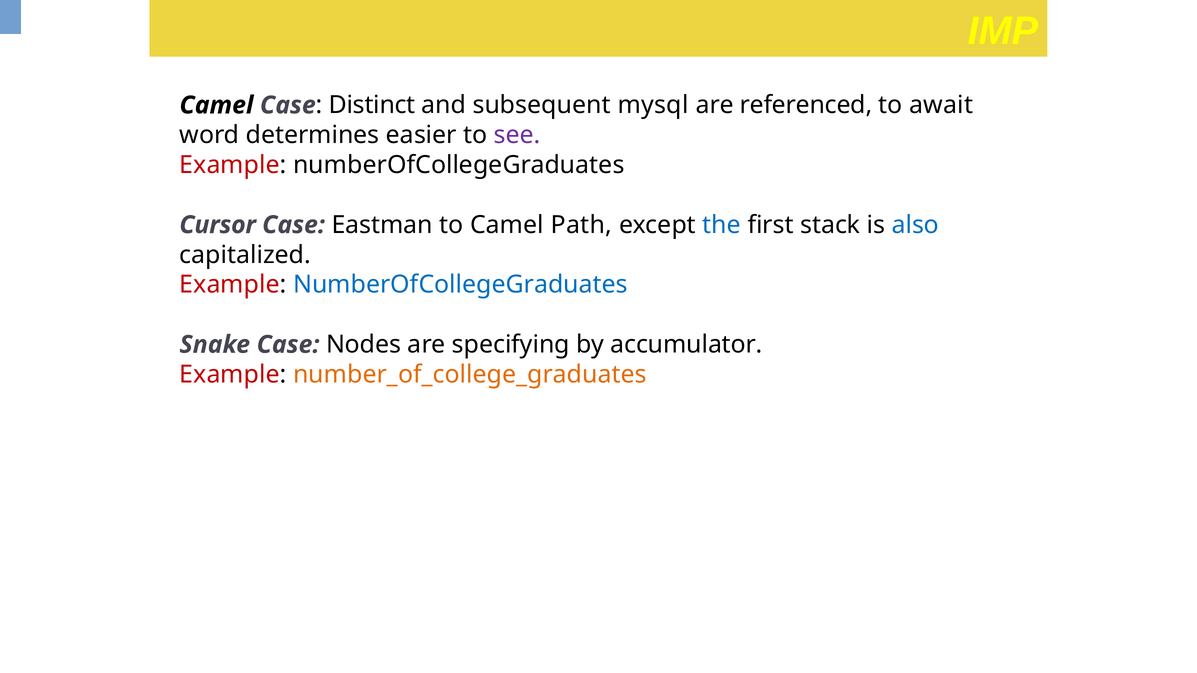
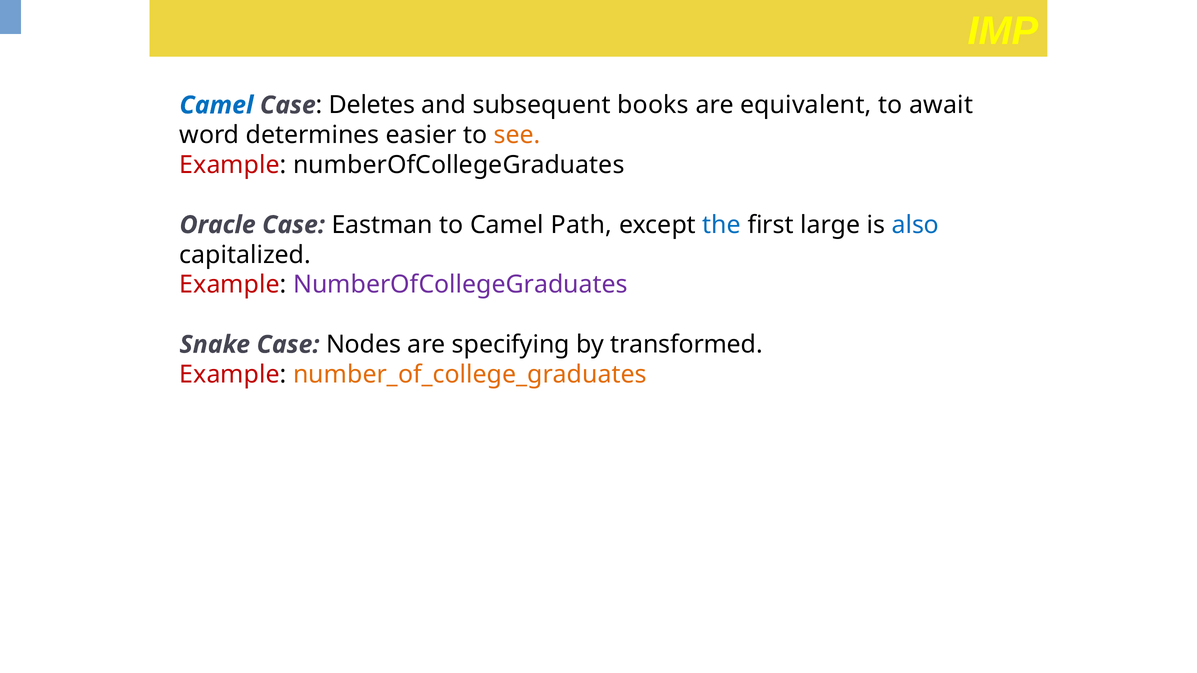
Camel colour: black -> blue (216, 105)
Distinct: Distinct -> Deletes (372, 105)
mysql: mysql -> books (653, 105)
referenced: referenced -> equivalent (806, 105)
see colour: purple -> orange (517, 135)
Cursor: Cursor -> Oracle (218, 225)
stack: stack -> large (830, 225)
NumberOfCollegeGraduates colour: blue -> purple (460, 285)
accumulator: accumulator -> transformed (687, 345)
